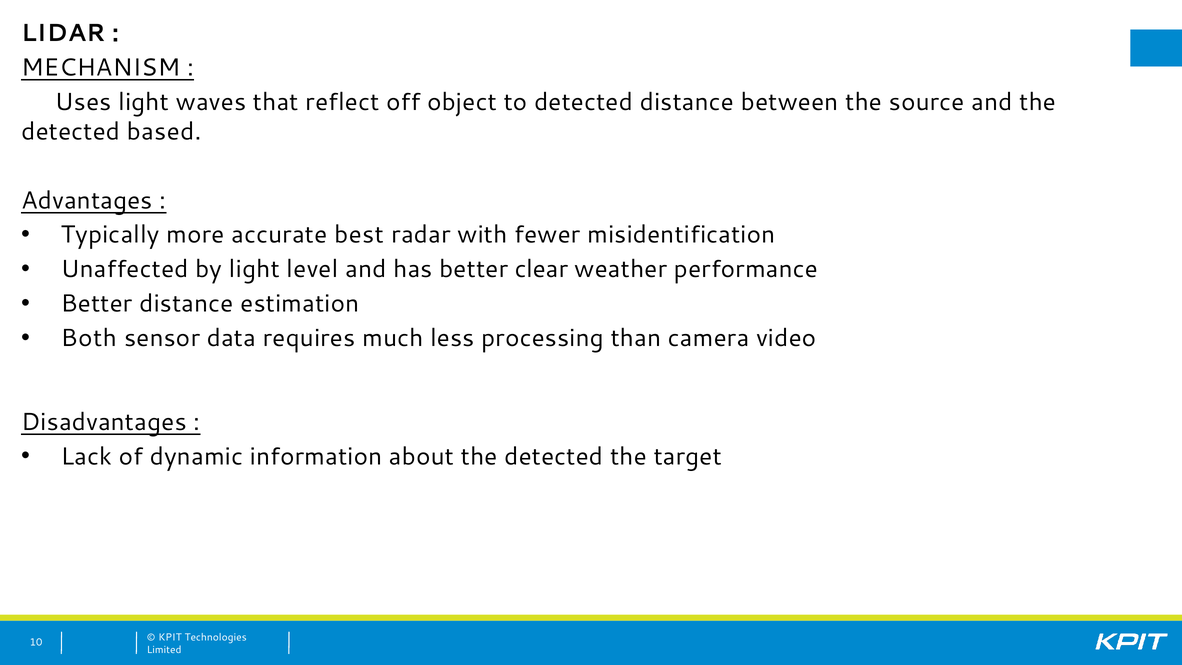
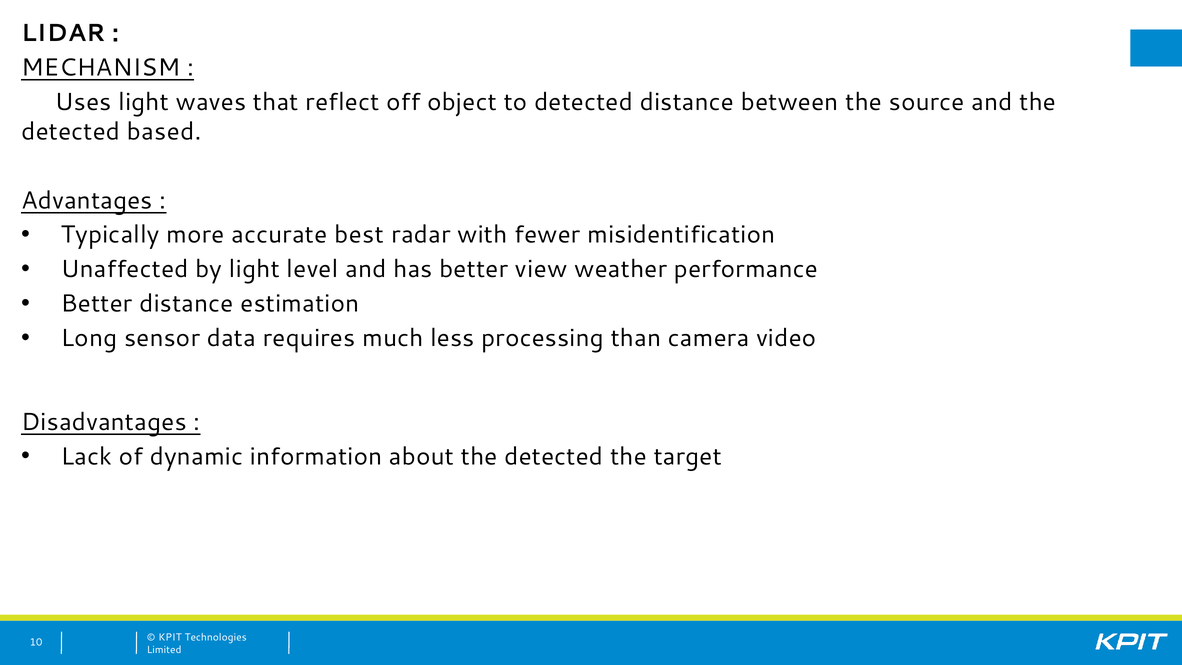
clear: clear -> view (541, 269)
Both: Both -> Long (89, 338)
